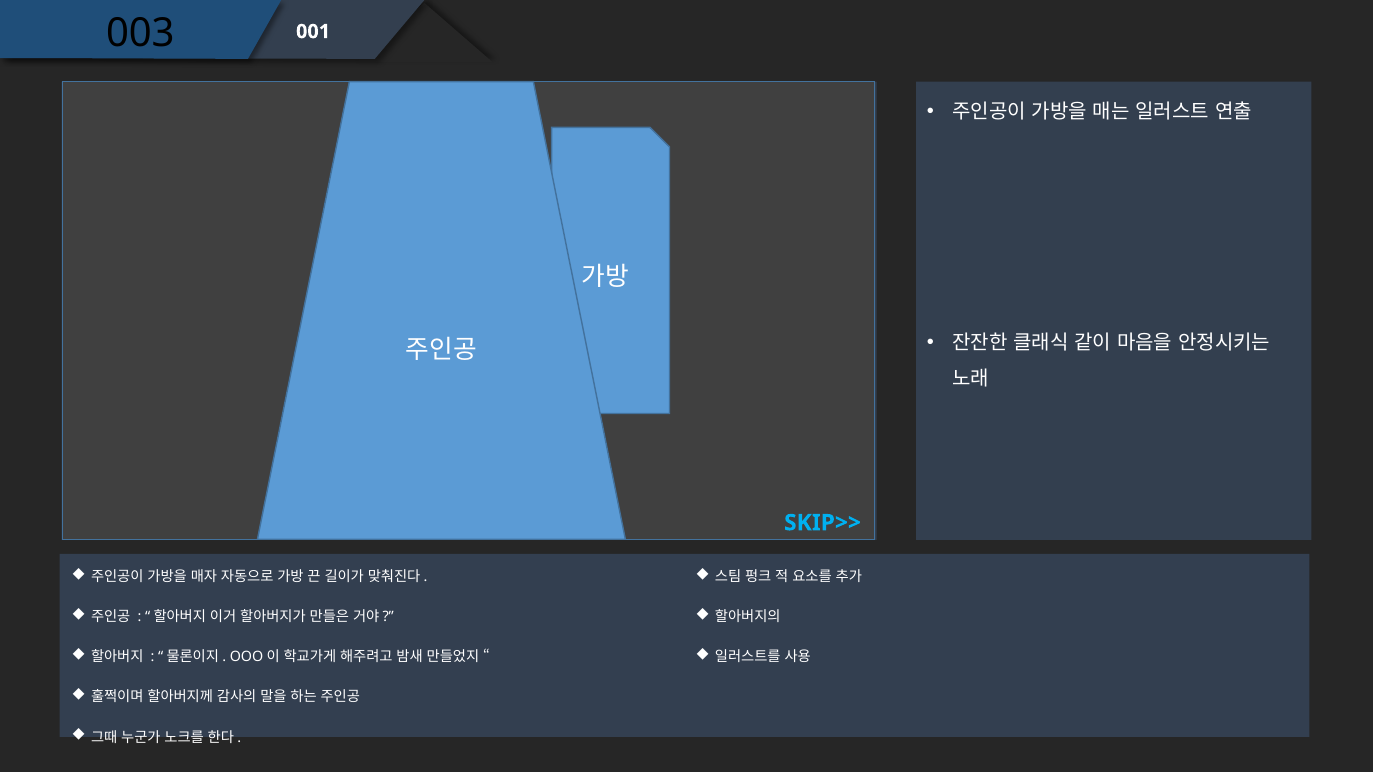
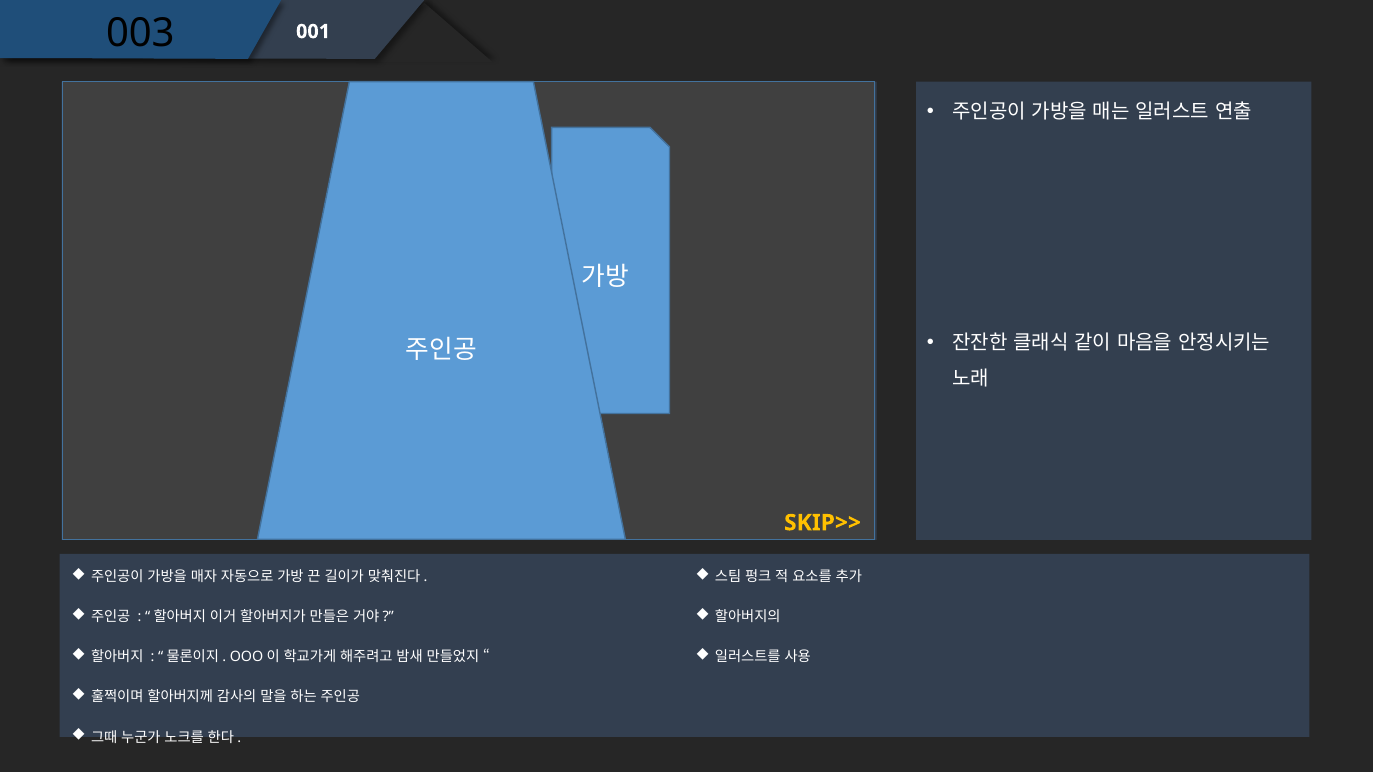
SKIP>> colour: light blue -> yellow (823, 523)
